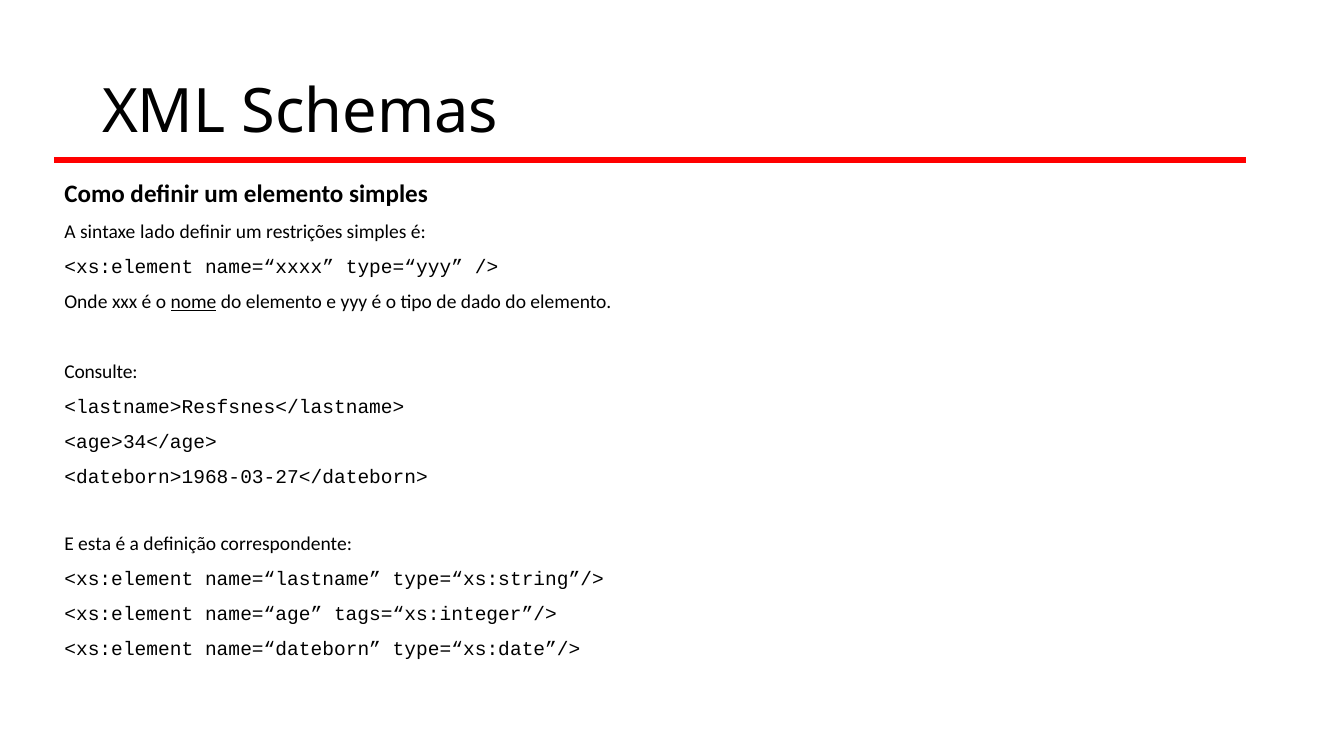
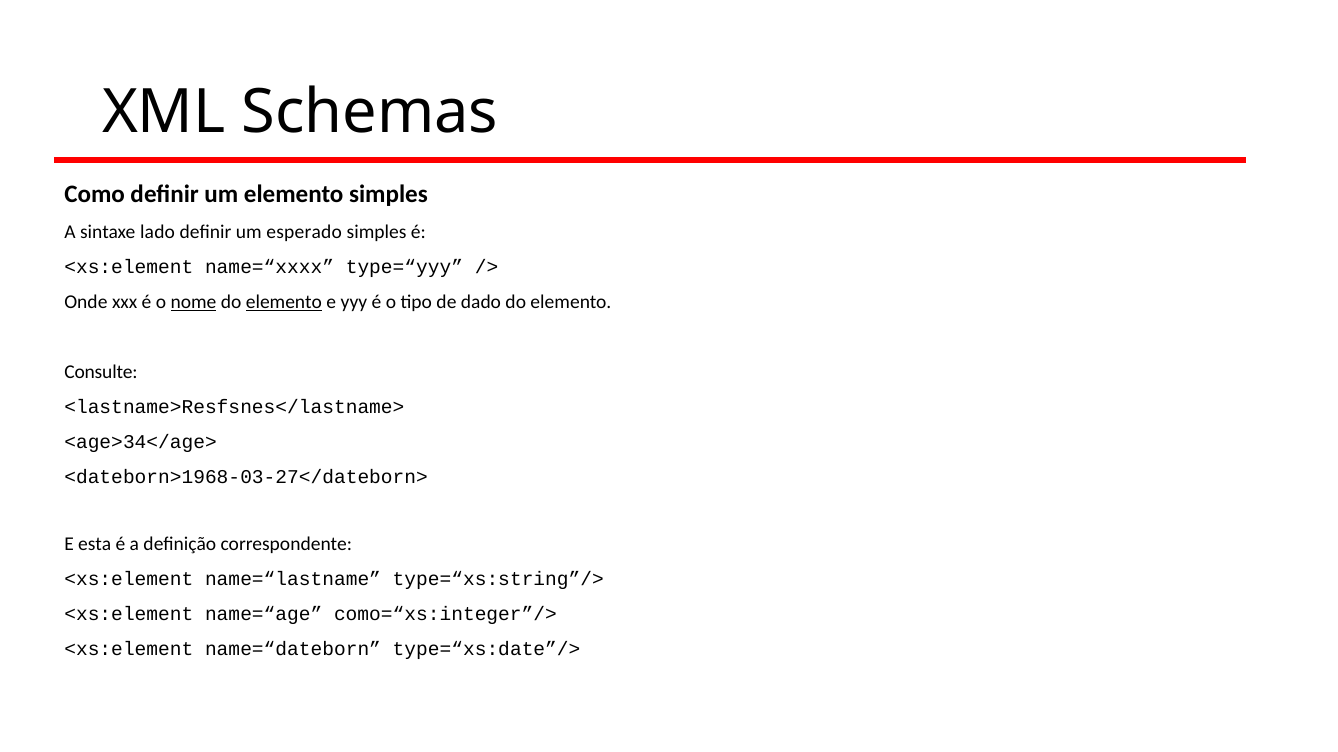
restrições: restrições -> esperado (304, 232)
elemento underline: none -> present (284, 302)
tags=“xs:integer”/>: tags=“xs:integer”/> -> como=“xs:integer”/> (445, 615)
